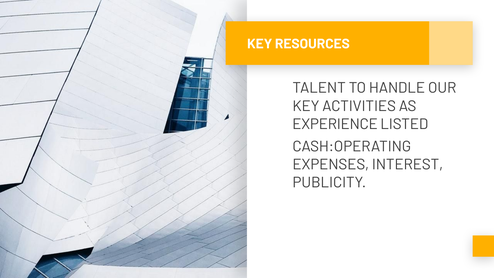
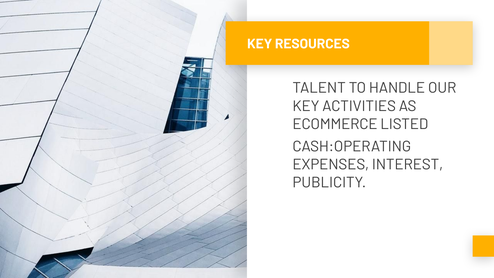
EXPERIENCE: EXPERIENCE -> ECOMMERCE (335, 124)
